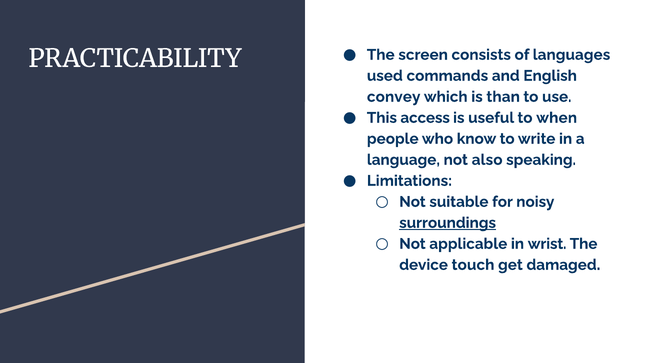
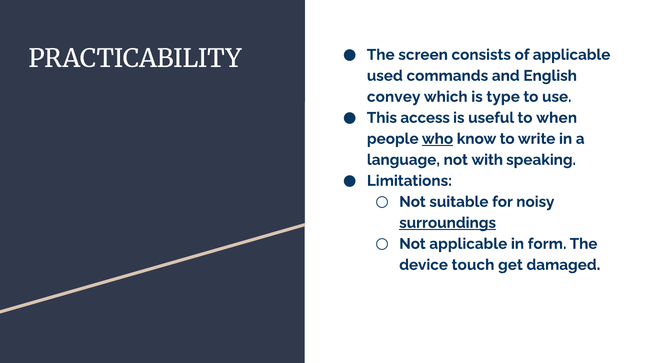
of languages: languages -> applicable (572, 55)
than: than -> type (503, 97)
who underline: none -> present (437, 139)
also: also -> with (487, 160)
wrist: wrist -> form (547, 244)
